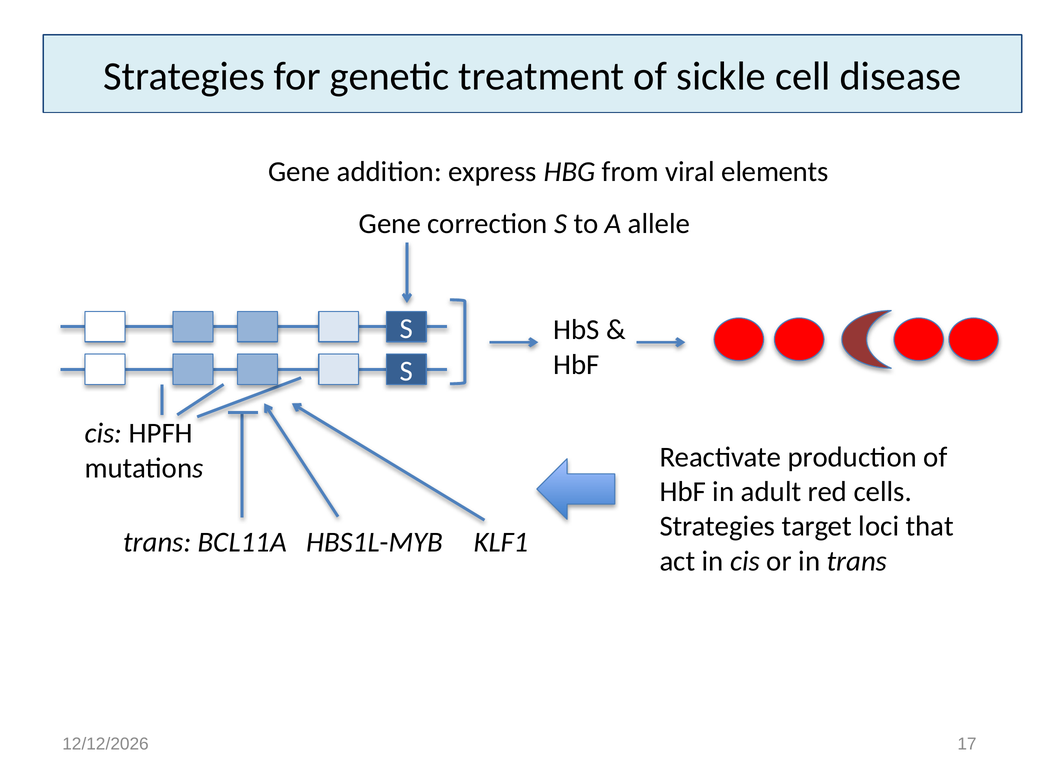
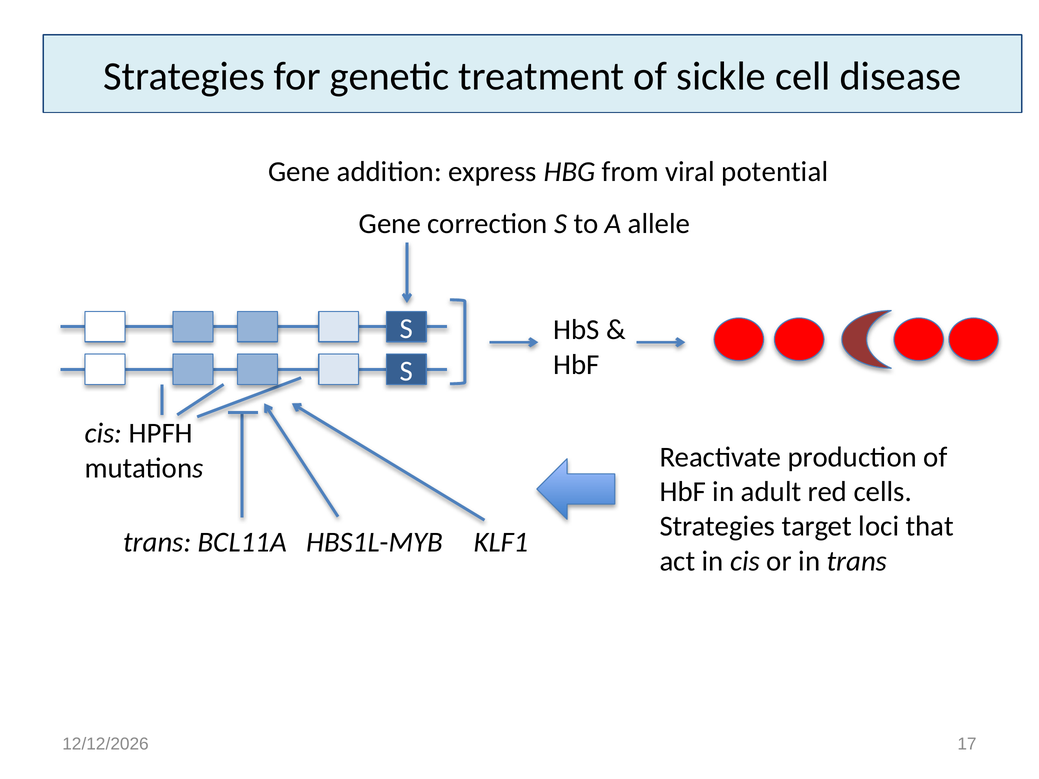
elements: elements -> potential (775, 172)
